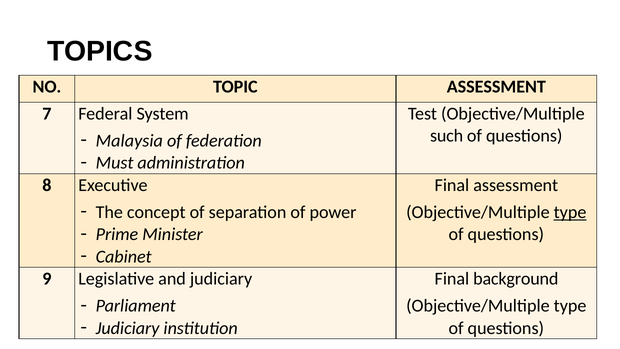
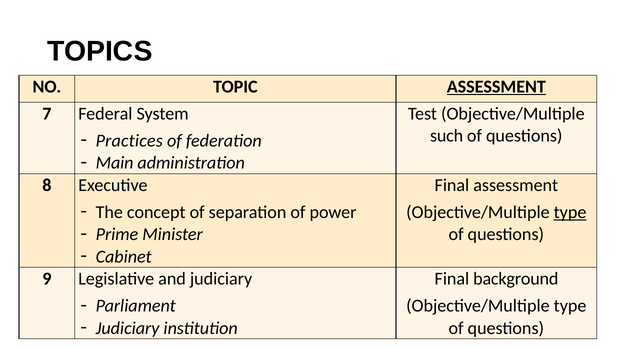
ASSESSMENT underline: none -> present (496, 87)
Malaysia: Malaysia -> Practices (129, 141)
Must: Must -> Main (115, 163)
